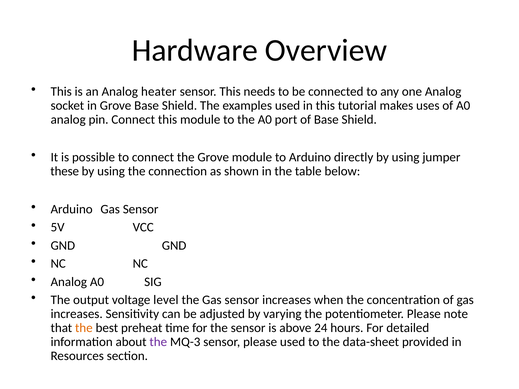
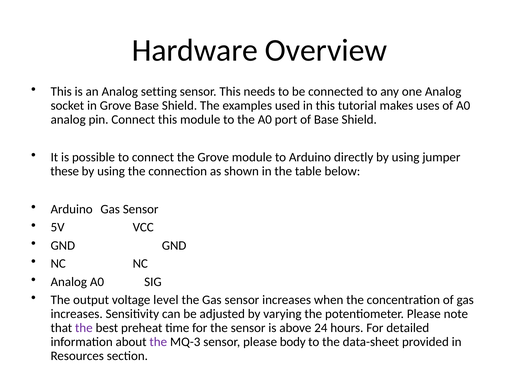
heater: heater -> setting (159, 91)
the colour: orange -> purple (84, 328)
please used: used -> body (293, 342)
